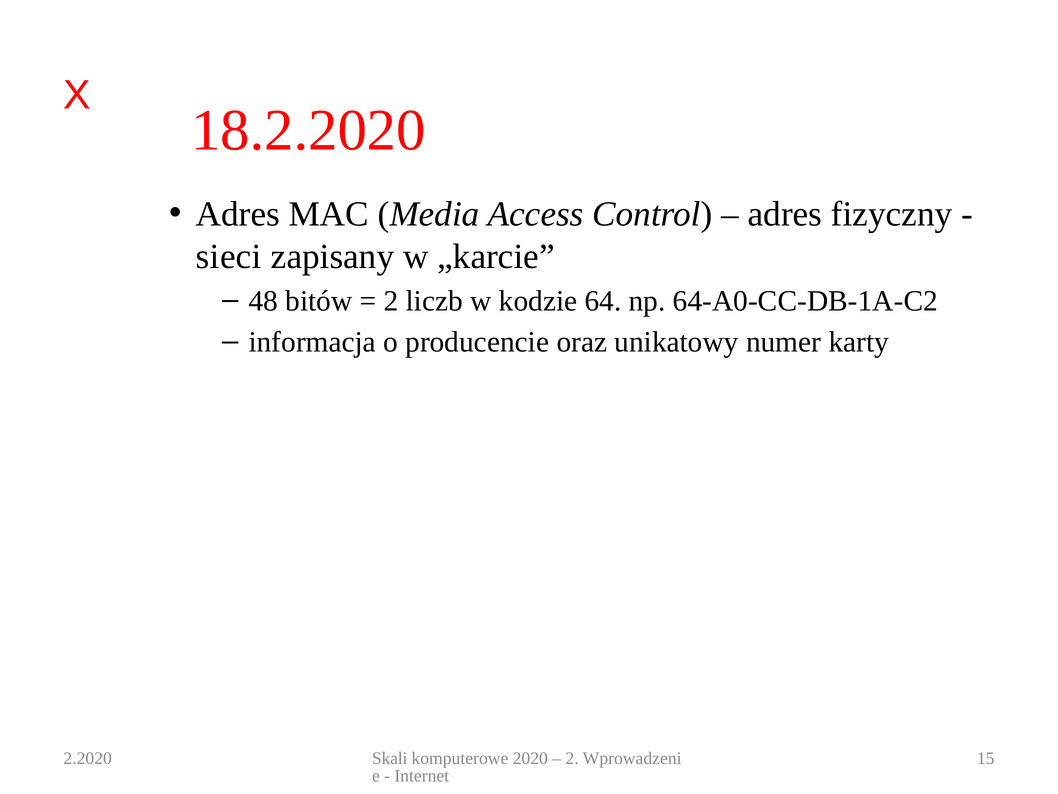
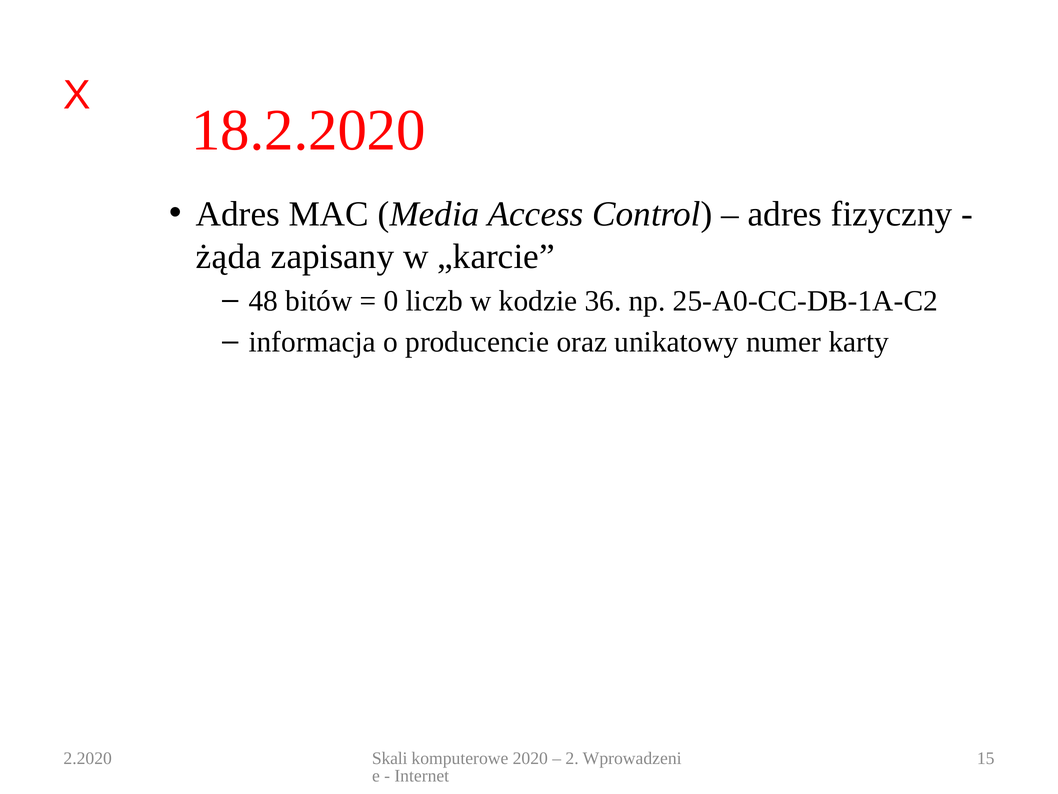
sieci: sieci -> żąda (229, 256)
2: 2 -> 0 (391, 301)
64: 64 -> 36 (603, 301)
64-A0-CC-DB-1A-C2: 64-A0-CC-DB-1A-C2 -> 25-A0-CC-DB-1A-C2 (805, 301)
